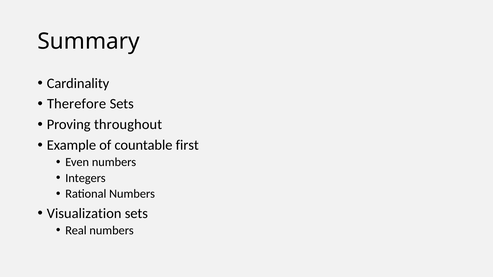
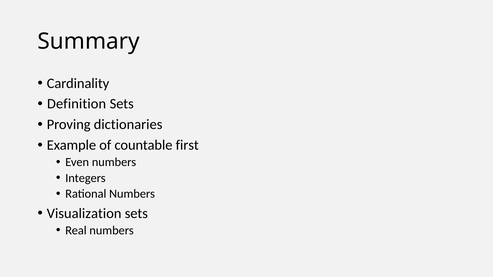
Therefore: Therefore -> Definition (77, 104)
throughout: throughout -> dictionaries (128, 125)
